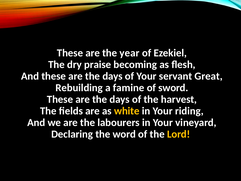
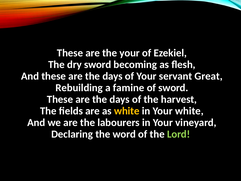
the year: year -> your (130, 53)
dry praise: praise -> sword (98, 65)
Your riding: riding -> white (189, 111)
Lord colour: yellow -> light green (179, 134)
